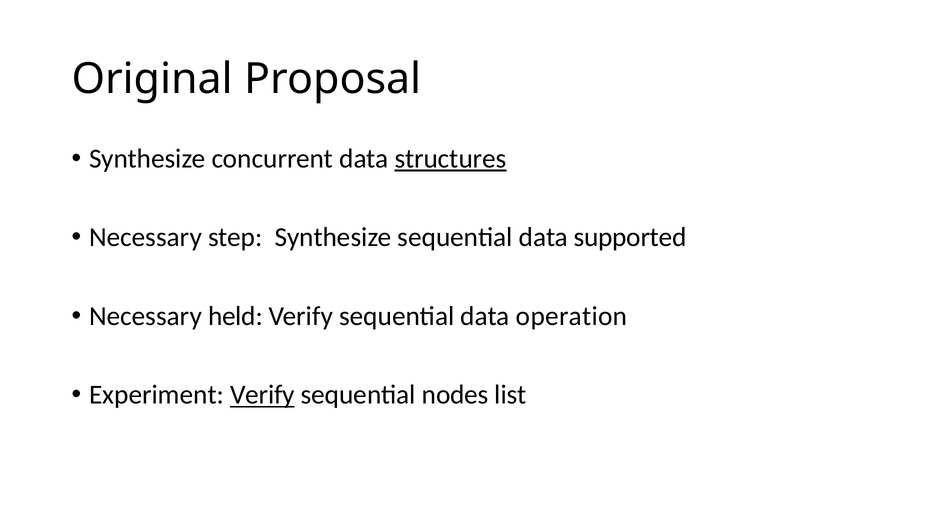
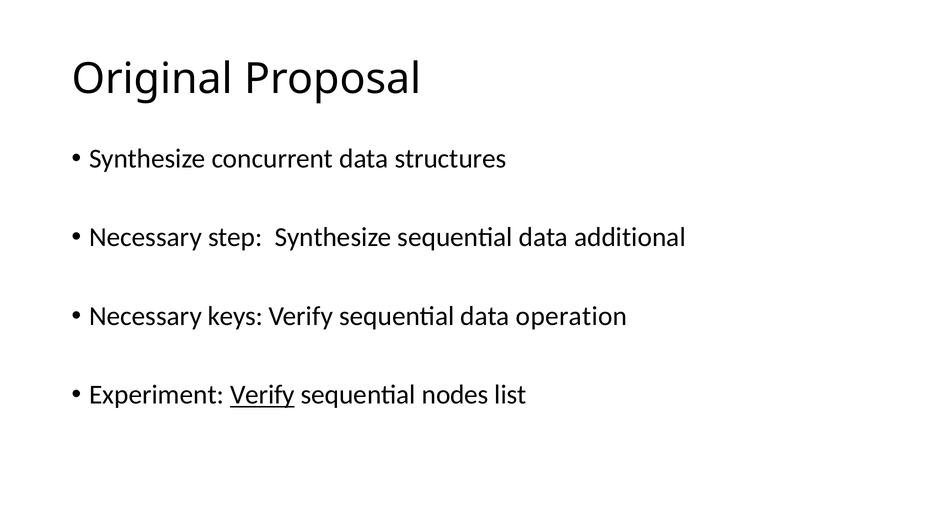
structures underline: present -> none (451, 159)
supported: supported -> additional (630, 237)
held: held -> keys (235, 316)
